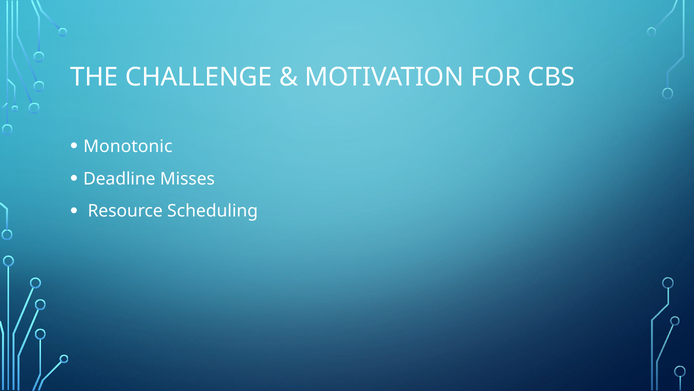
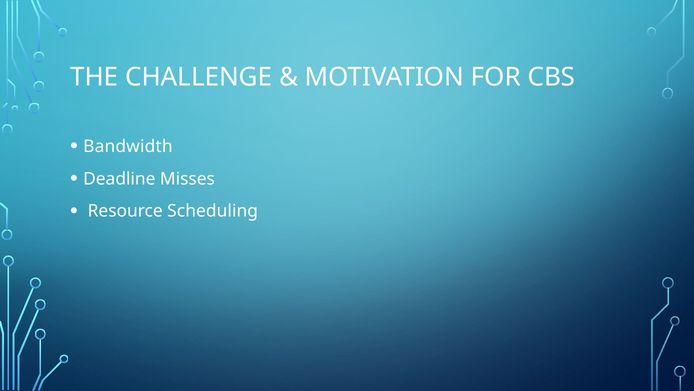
Monotonic: Monotonic -> Bandwidth (128, 146)
